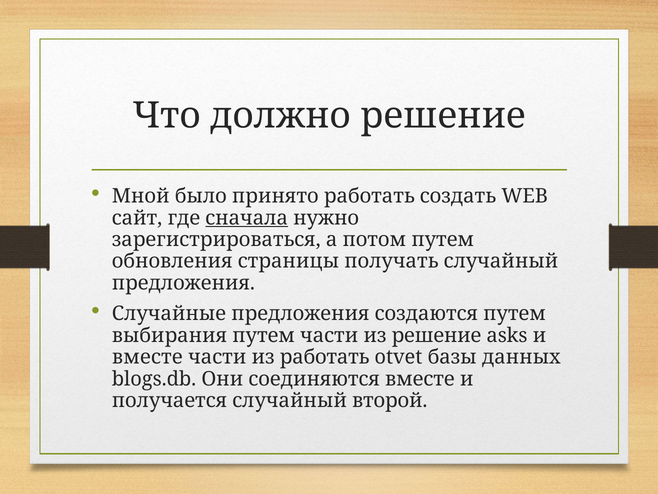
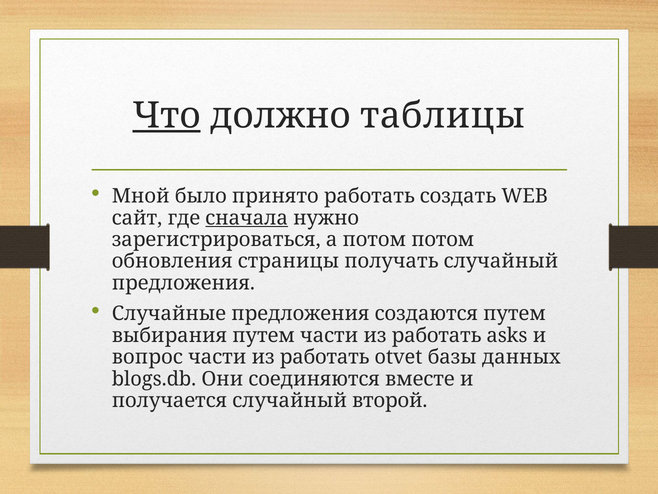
Что underline: none -> present (167, 115)
должно решение: решение -> таблицы (443, 115)
потом путем: путем -> потом (443, 239)
решение: решение -> работать (436, 335)
вместе: вместе -> вопрос (147, 357)
